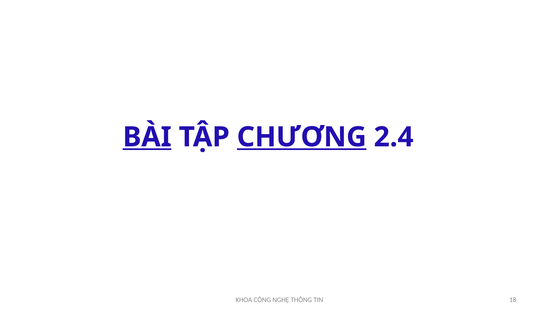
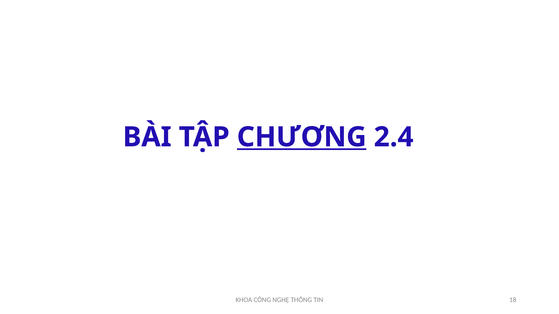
BÀI underline: present -> none (147, 137)
